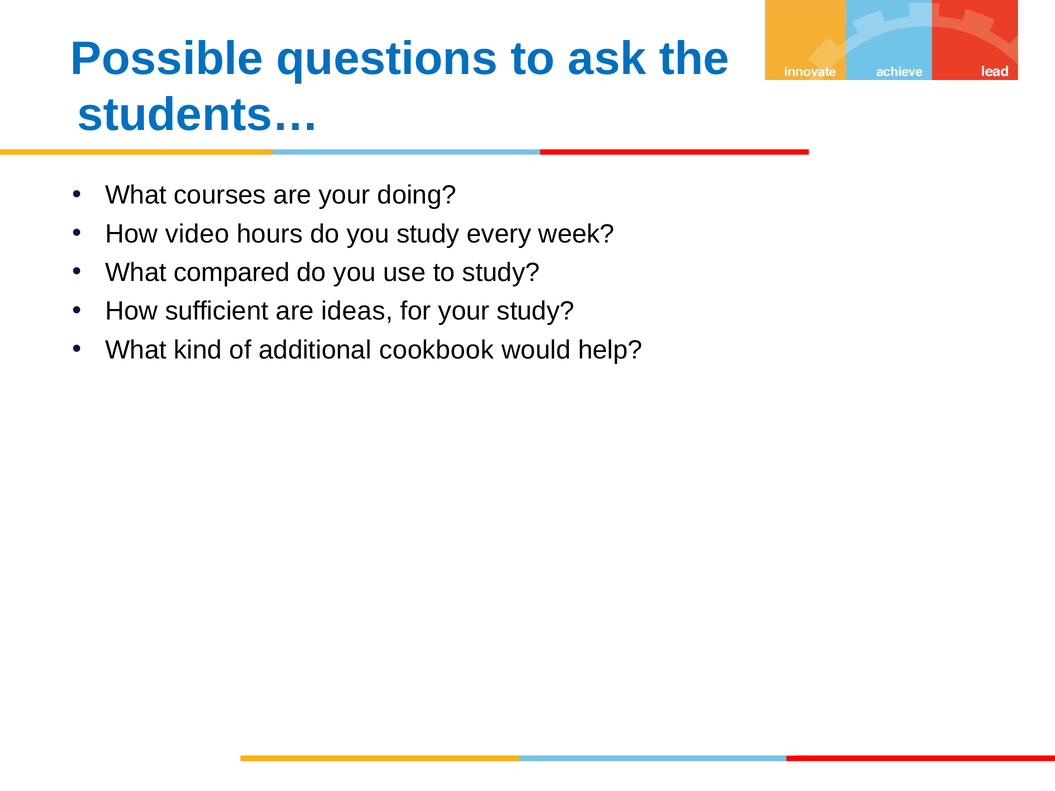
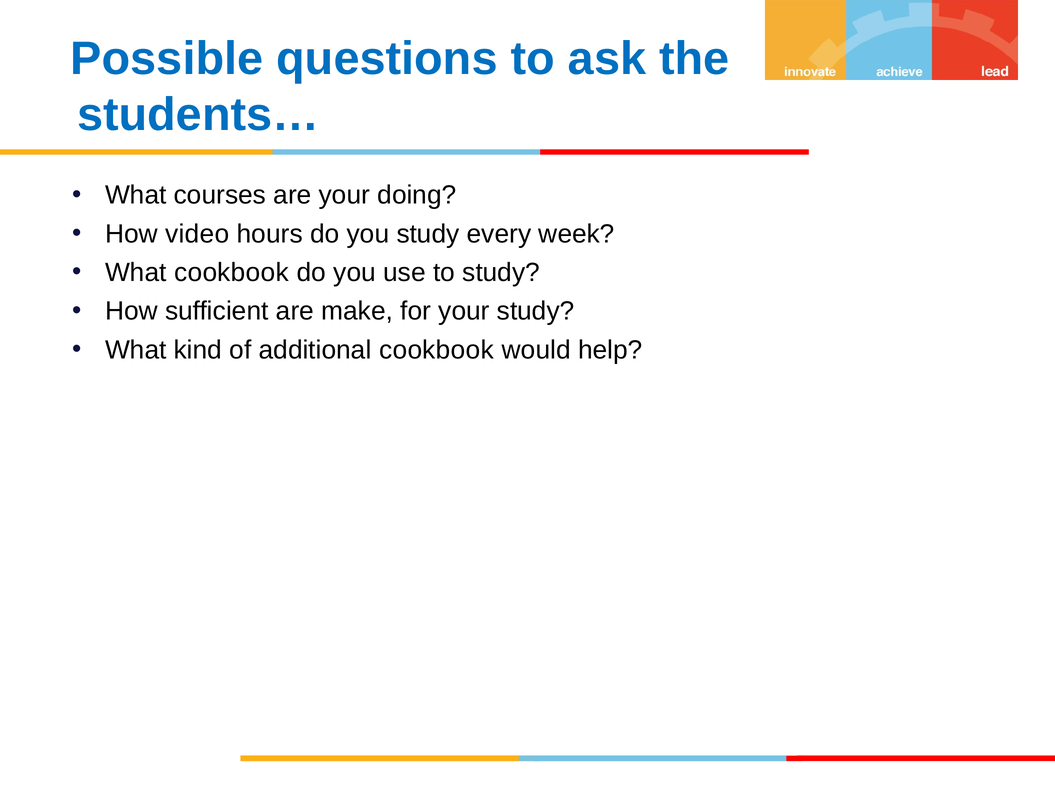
What compared: compared -> cookbook (232, 273)
ideas: ideas -> make (357, 311)
